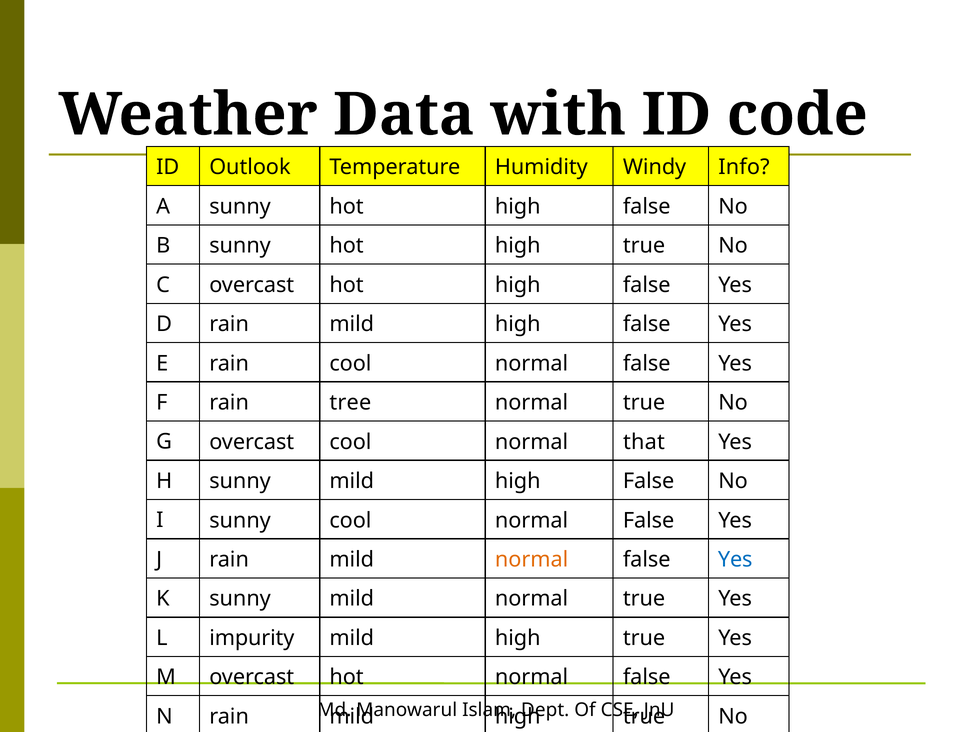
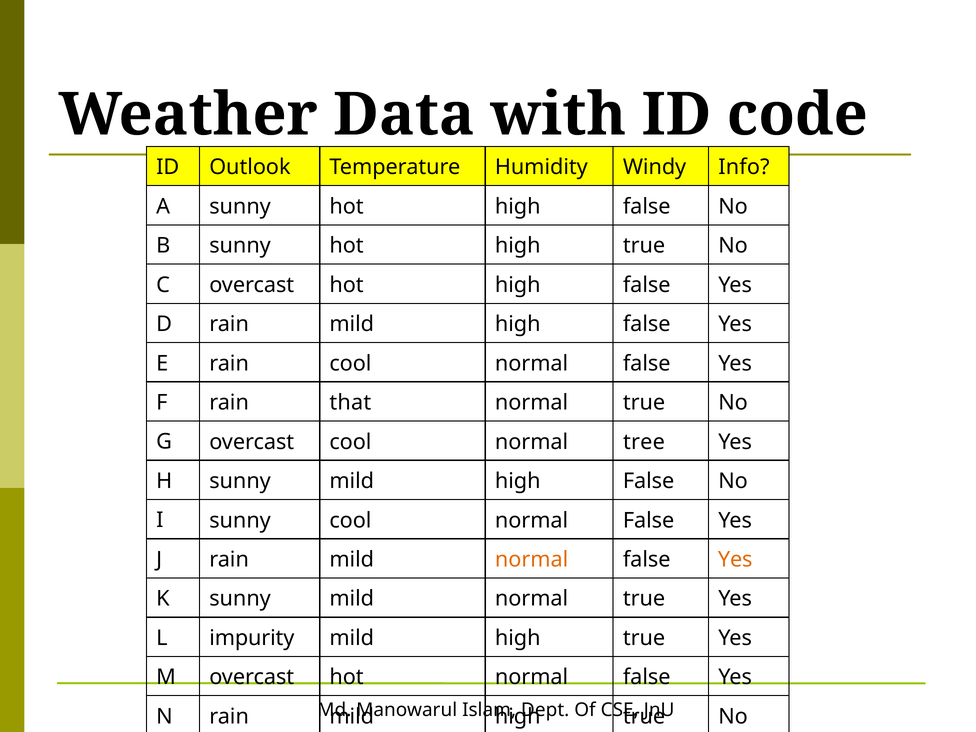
tree: tree -> that (350, 403)
that: that -> tree (644, 442)
Yes colour: blue -> orange (735, 560)
